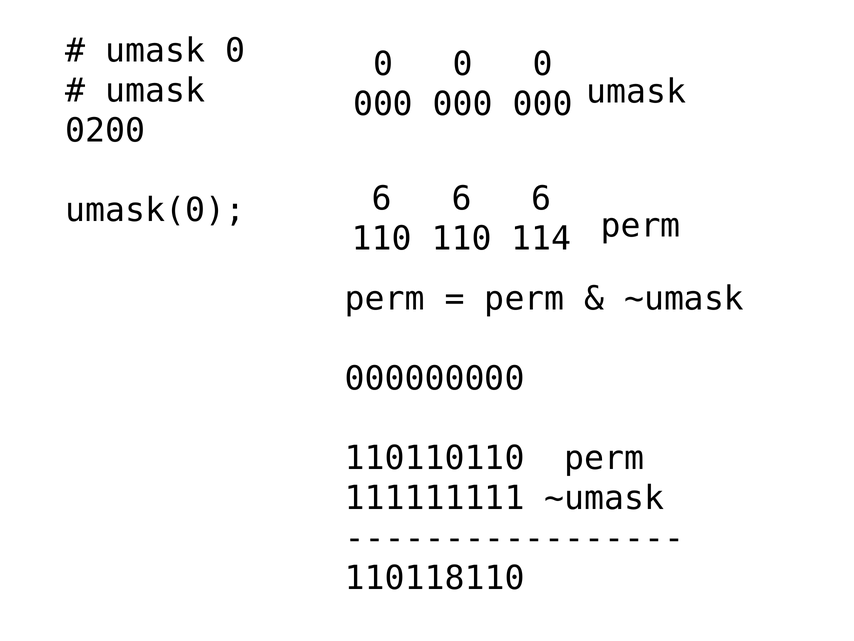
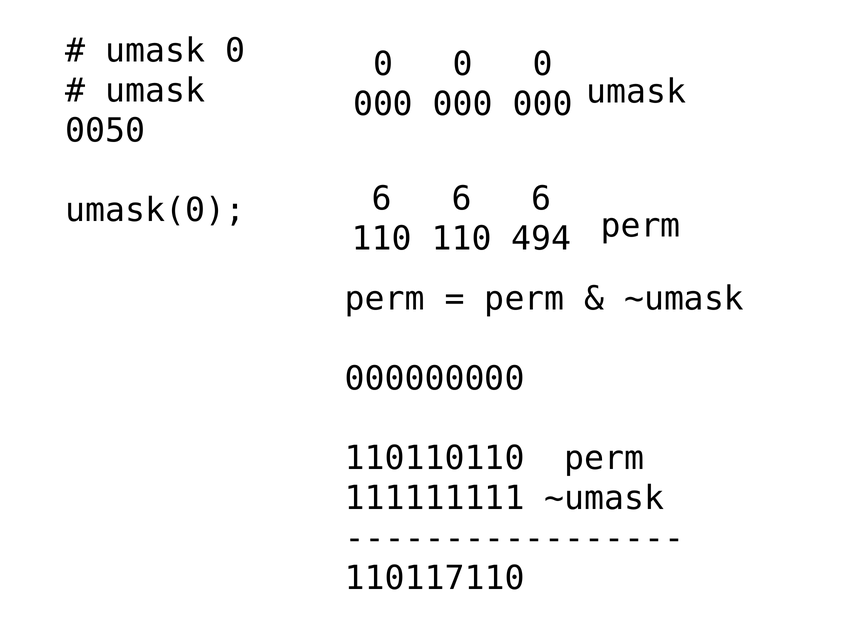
0200: 0200 -> 0050 (105, 131)
114: 114 -> 494 (541, 239)
110118110: 110118110 -> 110117110 (435, 578)
